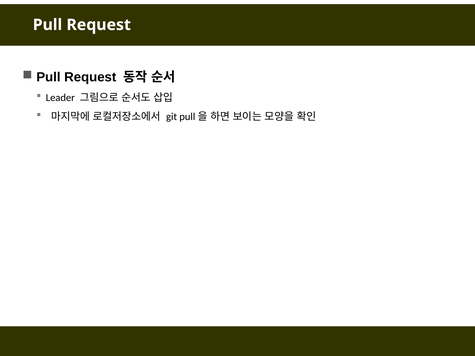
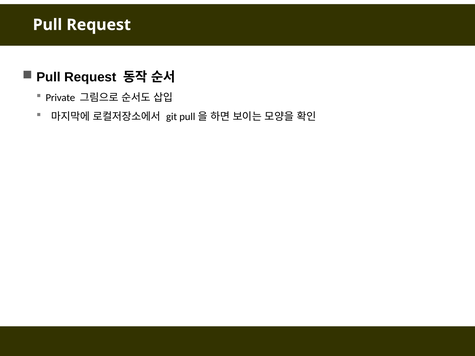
Leader: Leader -> Private (60, 98)
